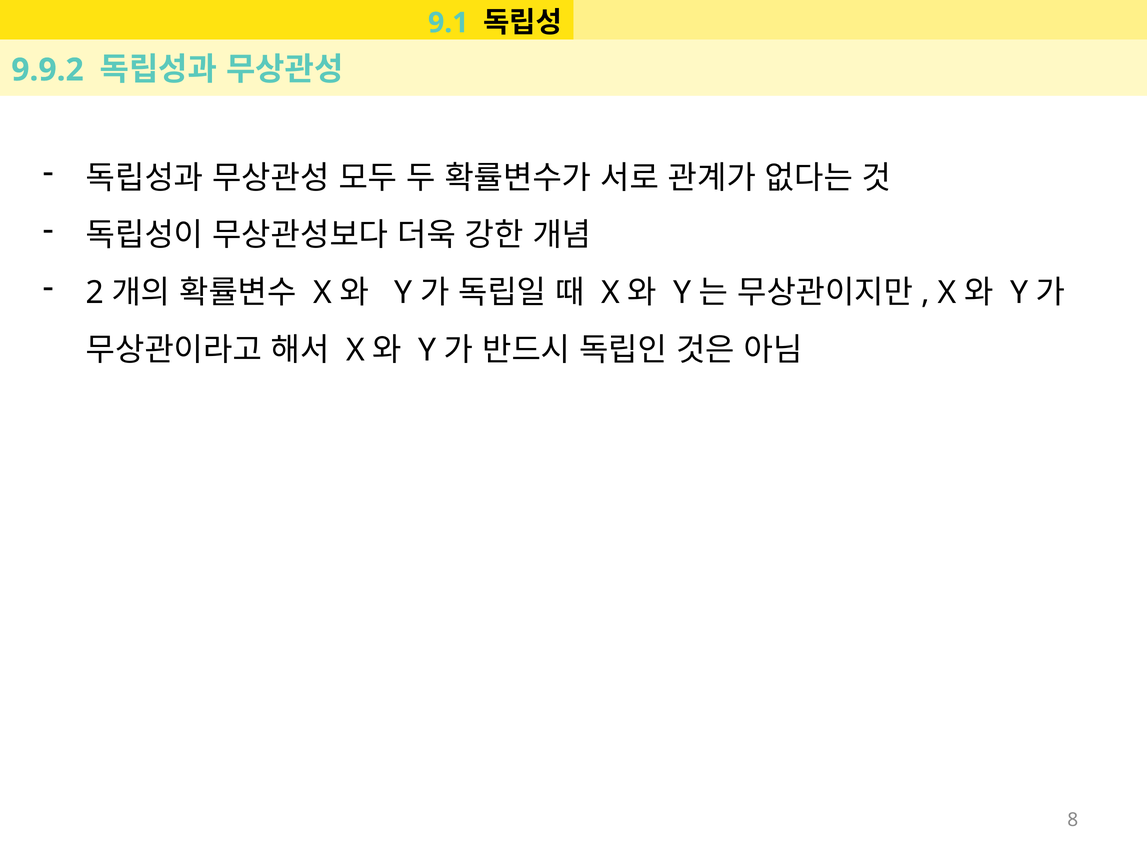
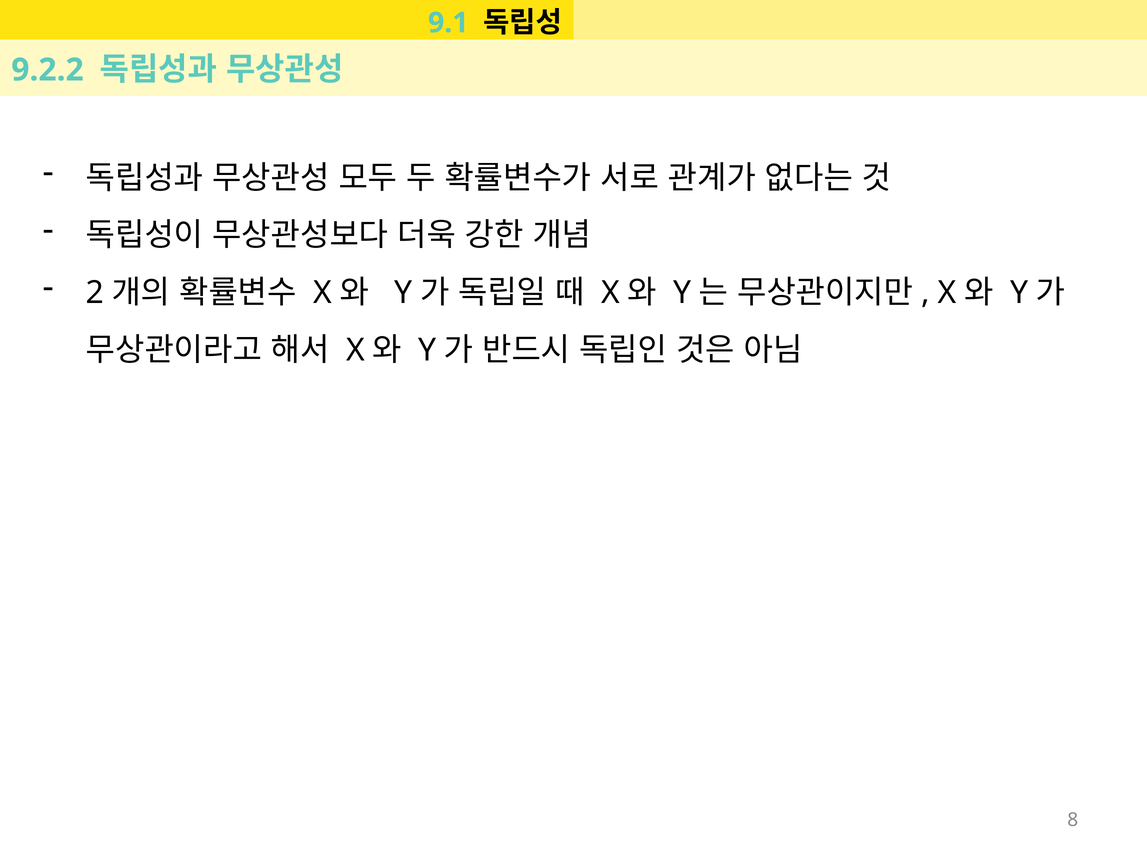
9.9.2: 9.9.2 -> 9.2.2 (48, 70)
